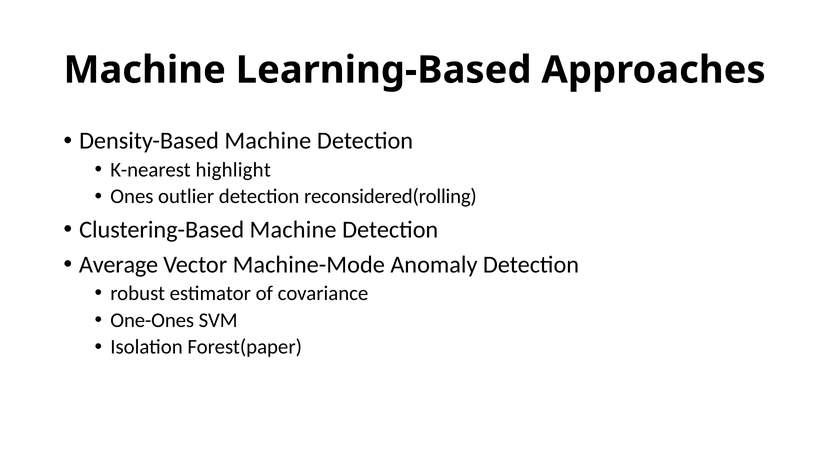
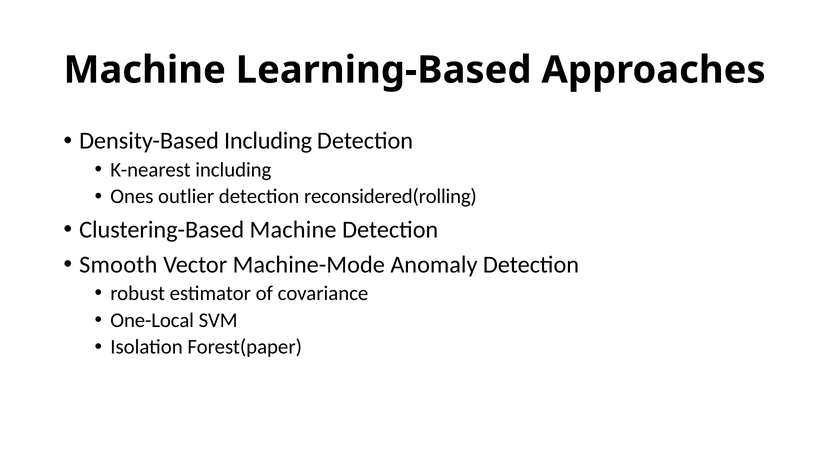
Density-Based Machine: Machine -> Including (268, 141)
K-nearest highlight: highlight -> including (233, 170)
Average: Average -> Smooth (118, 264)
One-Ones: One-Ones -> One-Local (152, 320)
